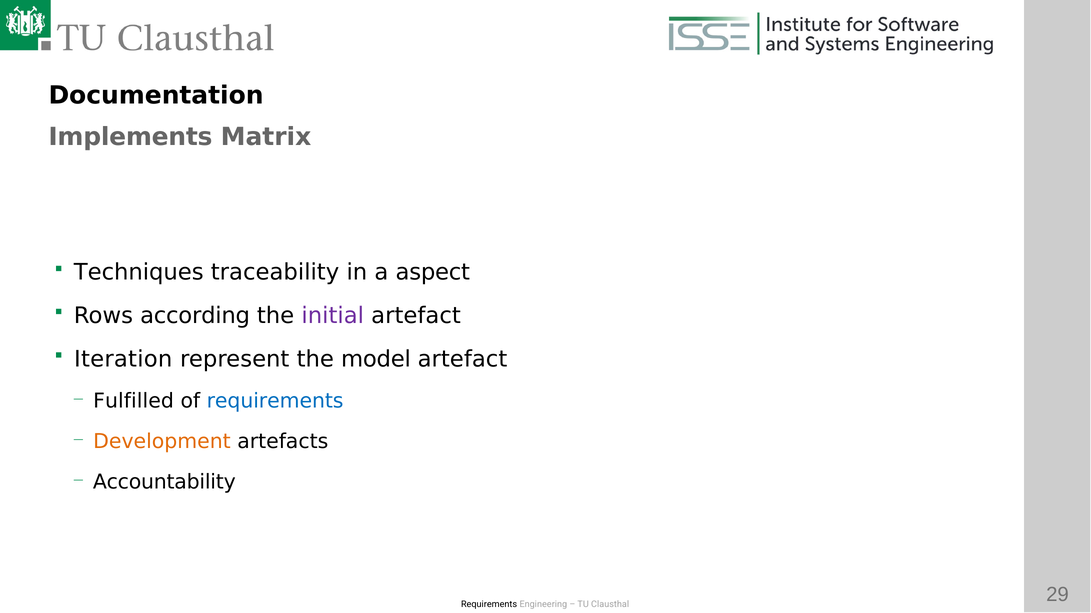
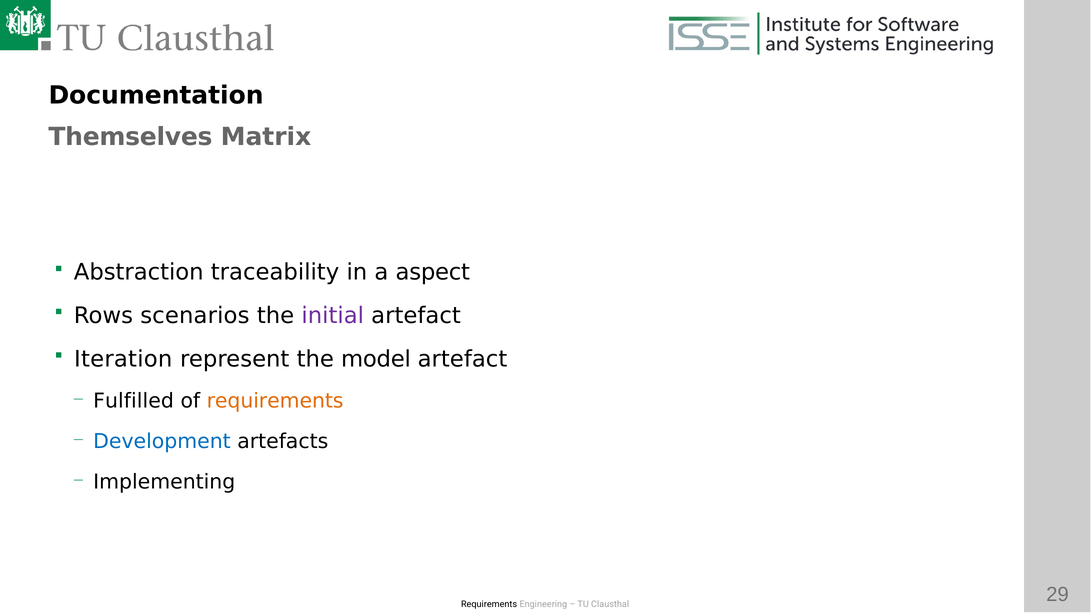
Implements: Implements -> Themselves (130, 137)
Techniques: Techniques -> Abstraction (139, 273)
according: according -> scenarios (195, 316)
requirements colour: blue -> orange (275, 401)
Development colour: orange -> blue (162, 442)
Accountability: Accountability -> Implementing (164, 483)
